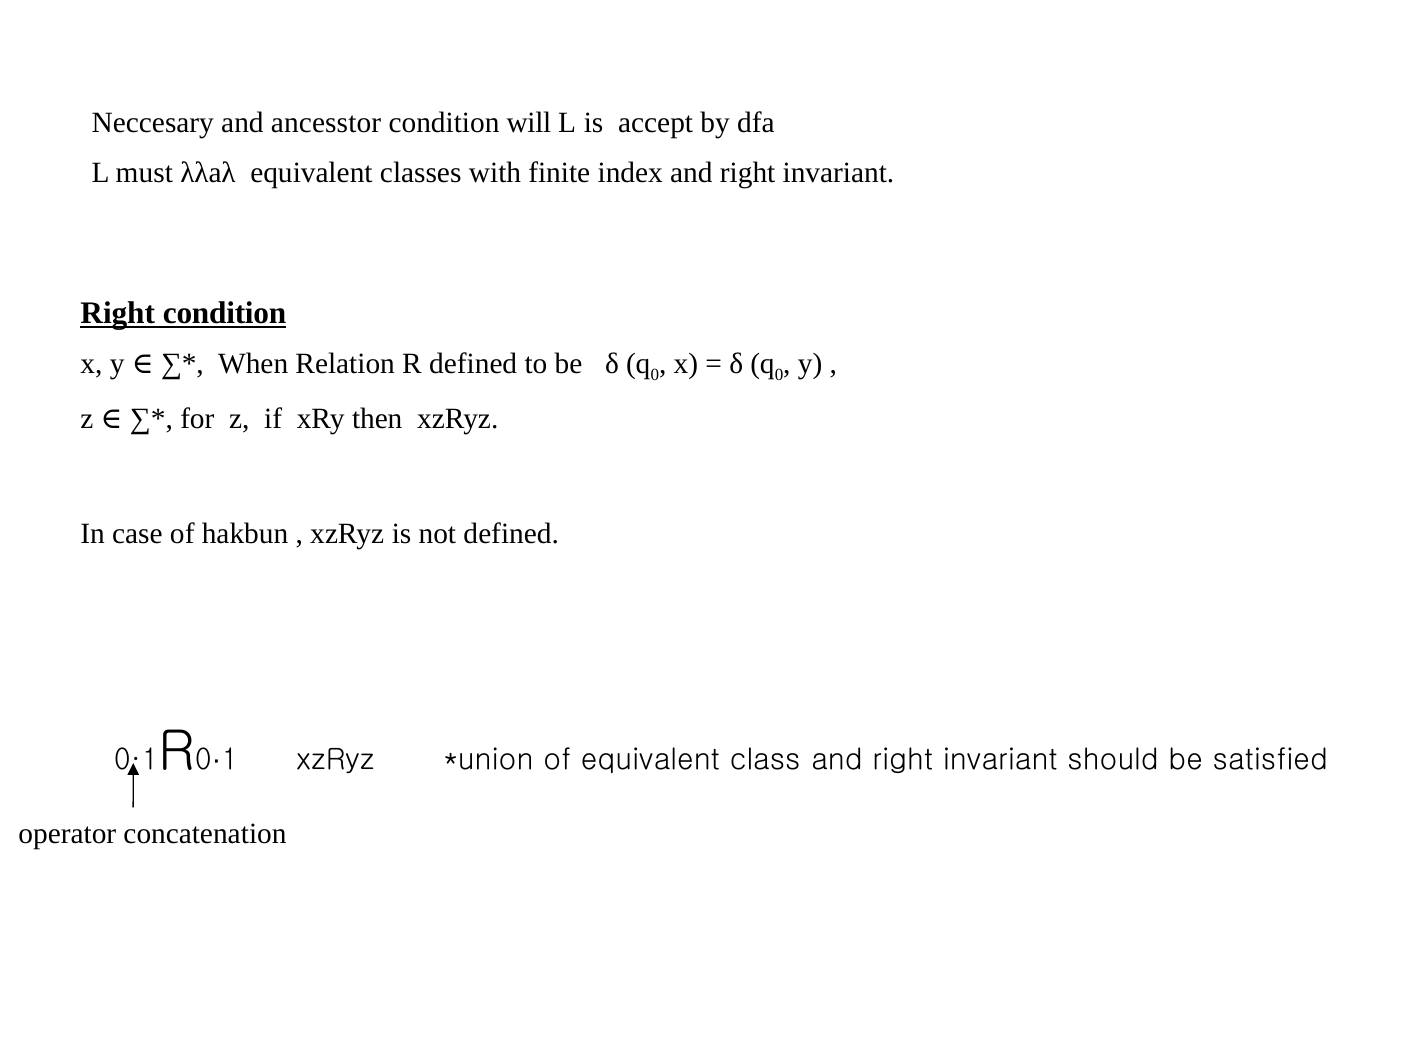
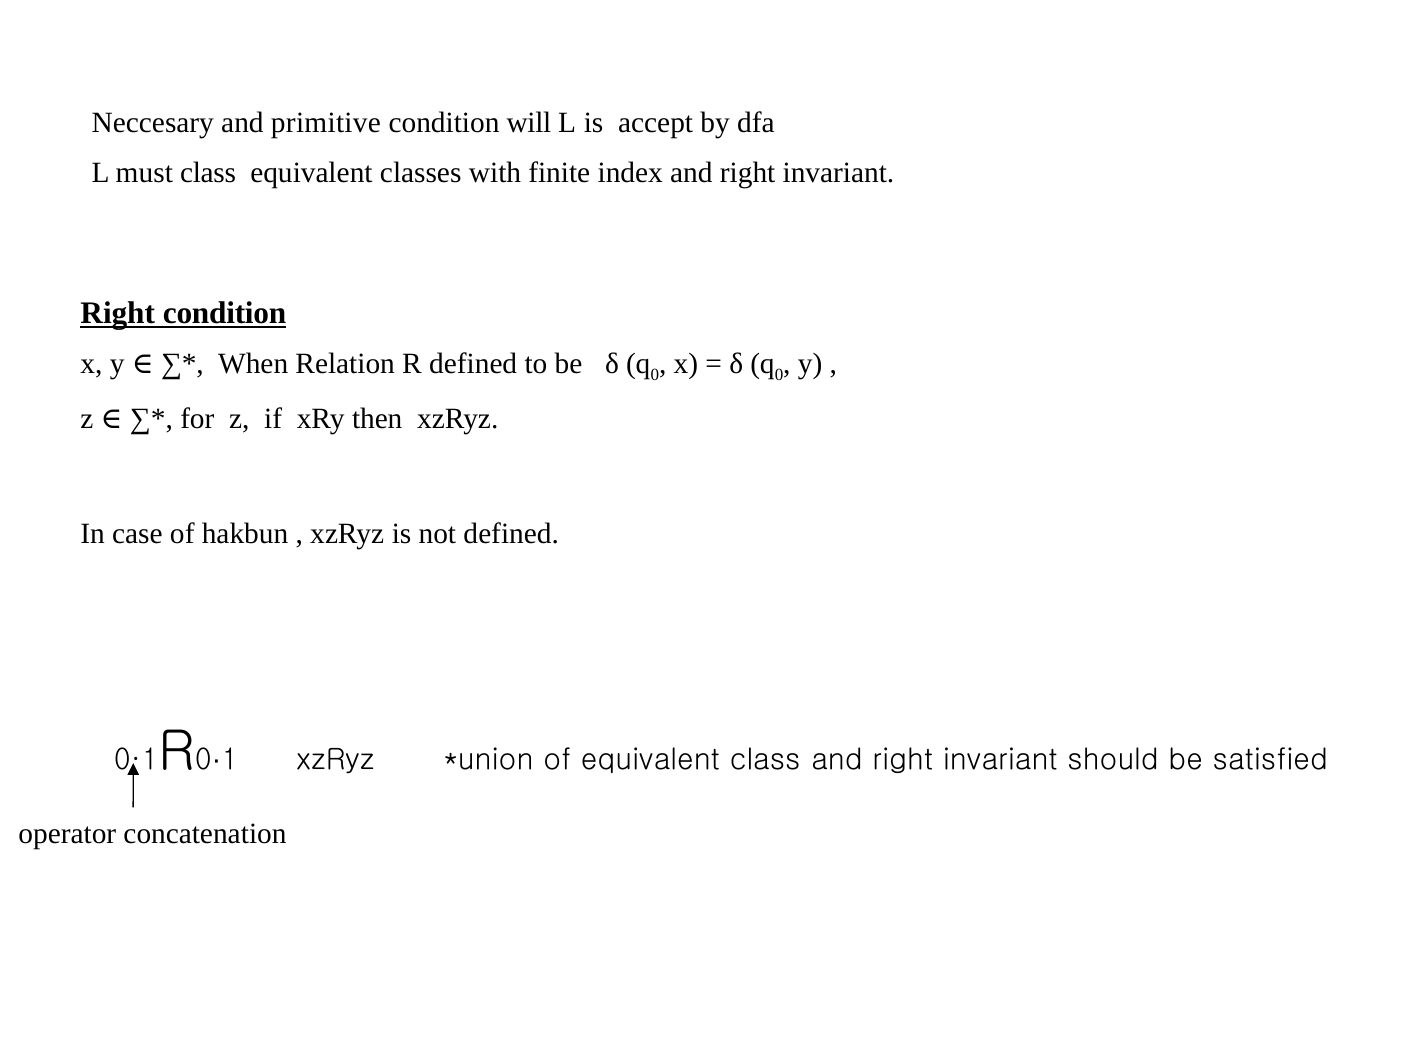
ancesstor: ancesstor -> primitive (326, 122)
must λλaλ: λλaλ -> class (208, 172)
